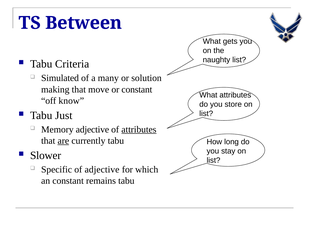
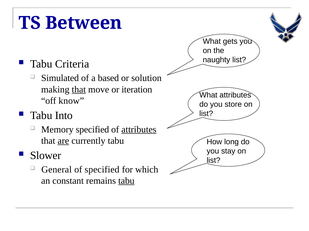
many: many -> based (108, 78)
that underline: none -> present (79, 90)
or constant: constant -> iteration (137, 90)
Just: Just -> Into (64, 116)
Memory adjective: adjective -> specified (92, 130)
Specific: Specific -> General (57, 170)
of adjective: adjective -> specified (102, 170)
tabu underline: none -> present (126, 181)
